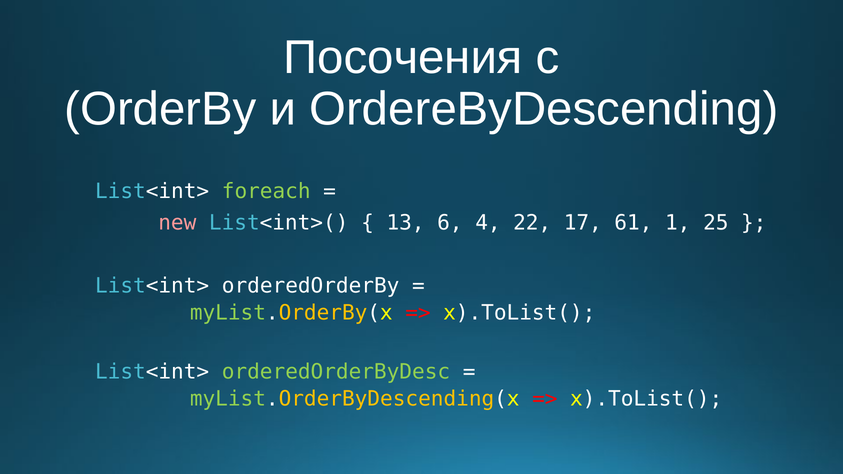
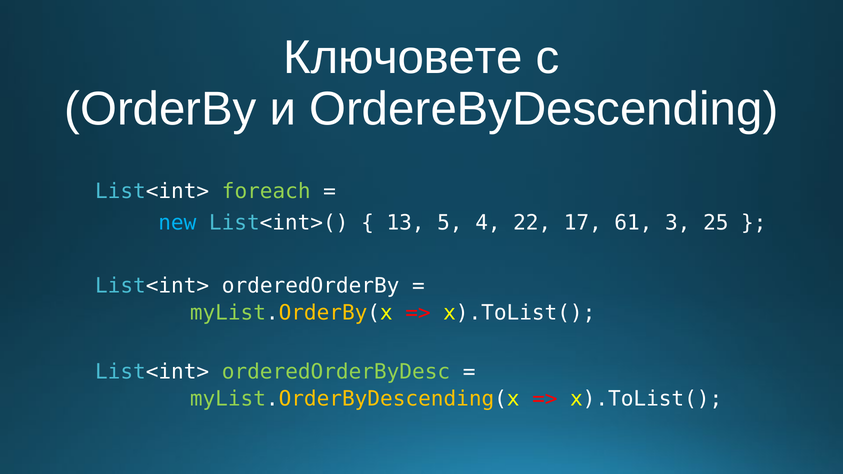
Посочения: Посочения -> Ключовете (403, 58)
new colour: pink -> light blue (177, 223)
6: 6 -> 5 (450, 223)
1: 1 -> 3 (678, 223)
